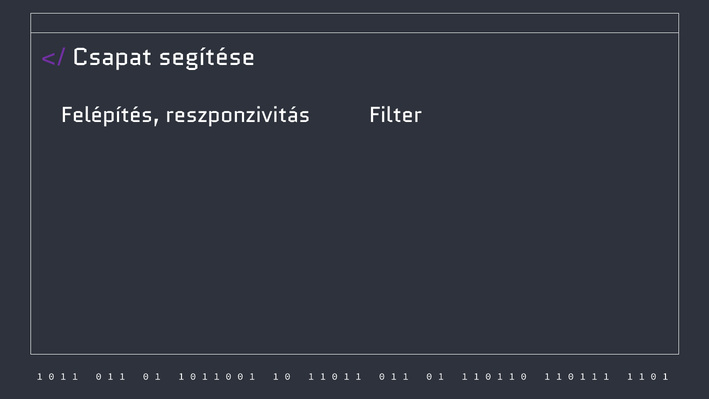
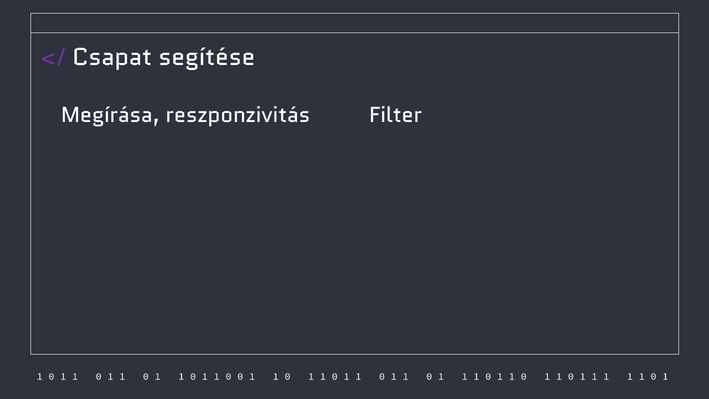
Felépítés: Felépítés -> Megírása (110, 115)
